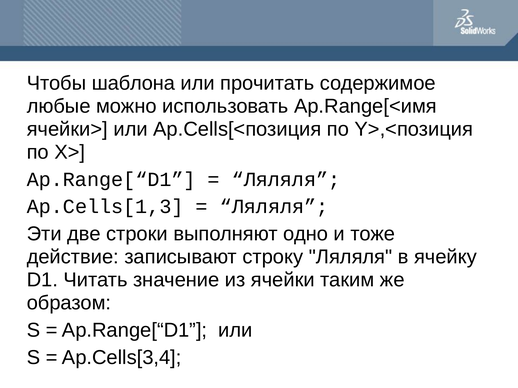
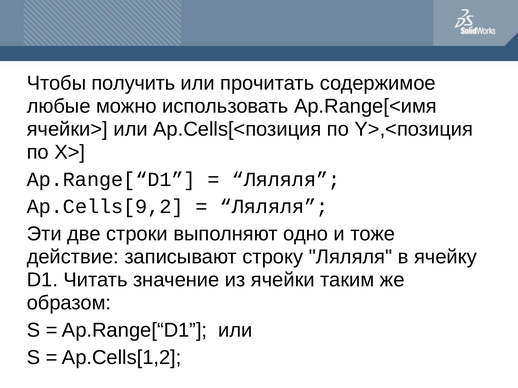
шаблона: шаблона -> получить (133, 83)
Ap.Cells[1,3: Ap.Cells[1,3 -> Ap.Cells[9,2 (105, 207)
Ap.Cells[3,4: Ap.Cells[3,4 -> Ap.Cells[1,2 (122, 358)
